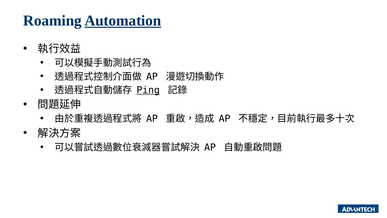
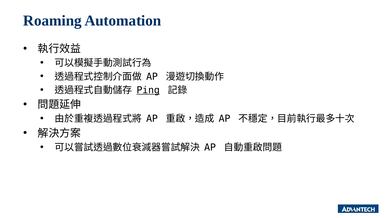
Automation underline: present -> none (123, 21)
